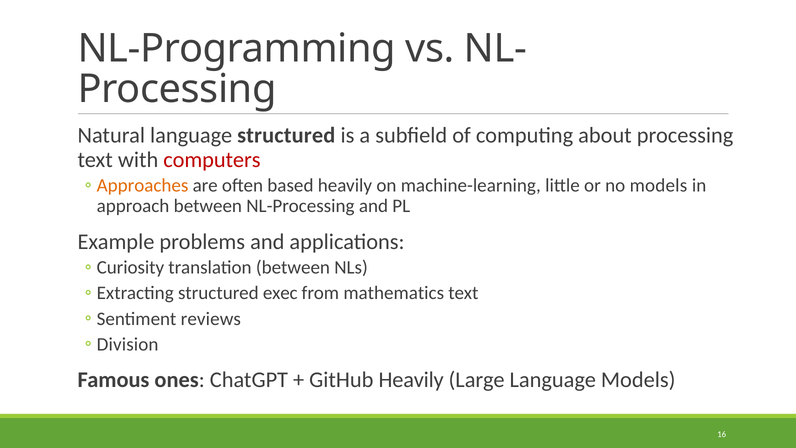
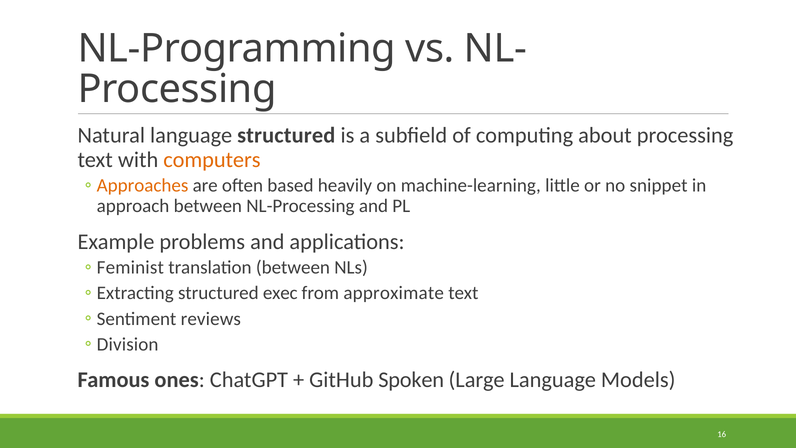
computers colour: red -> orange (212, 160)
no models: models -> snippet (659, 185)
Curiosity: Curiosity -> Feminist (130, 267)
mathematics: mathematics -> approximate (394, 293)
GitHub Heavily: Heavily -> Spoken (411, 380)
